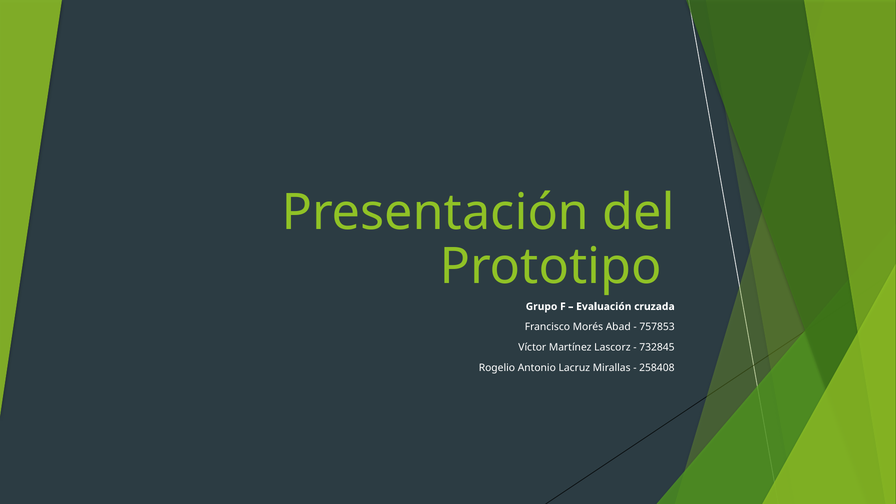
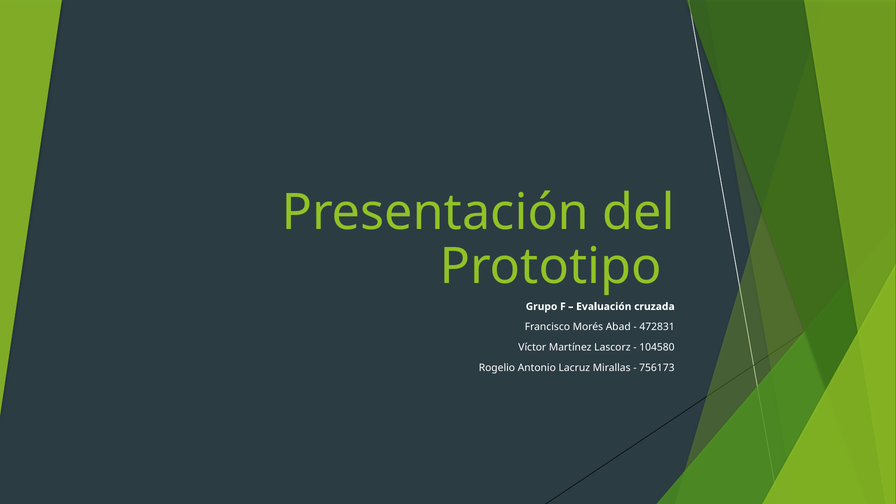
757853: 757853 -> 472831 (657, 327)
732845: 732845 -> 104580 (657, 347)
258408: 258408 -> 756173 (657, 368)
